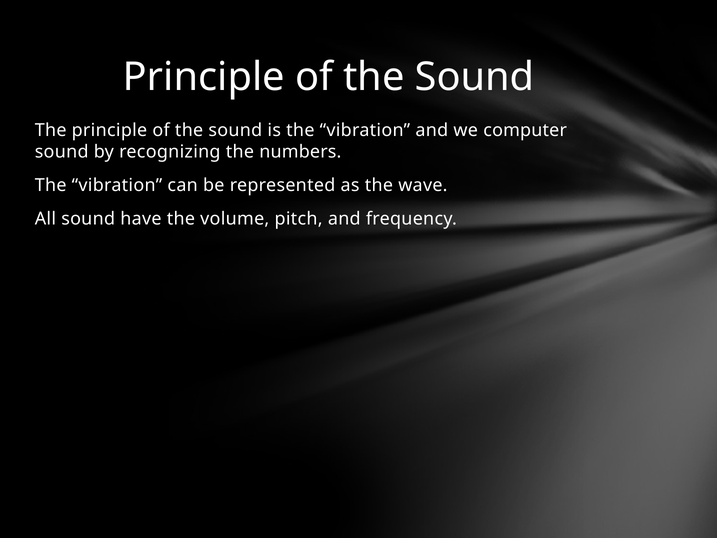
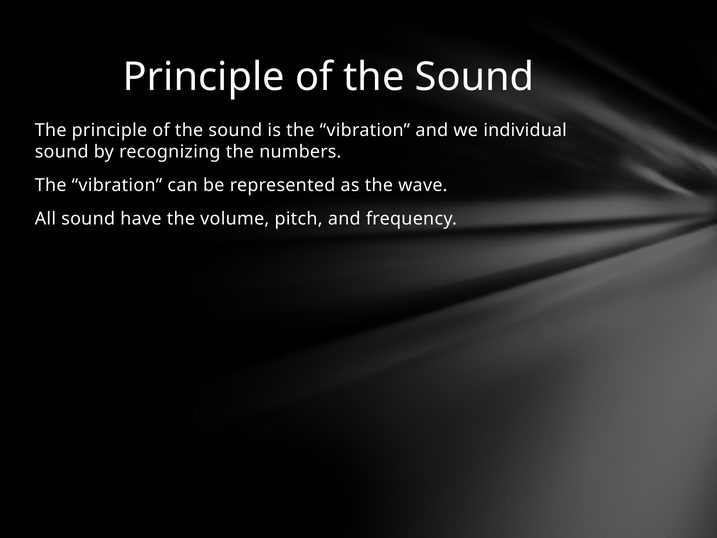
computer: computer -> individual (525, 130)
